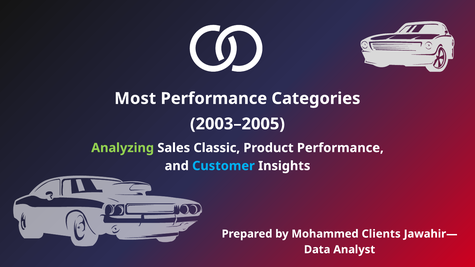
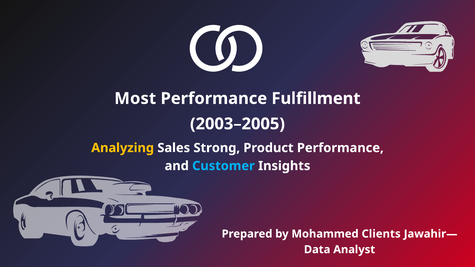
Categories: Categories -> Fulfillment (316, 99)
Analyzing colour: light green -> yellow (123, 148)
Classic: Classic -> Strong (217, 148)
